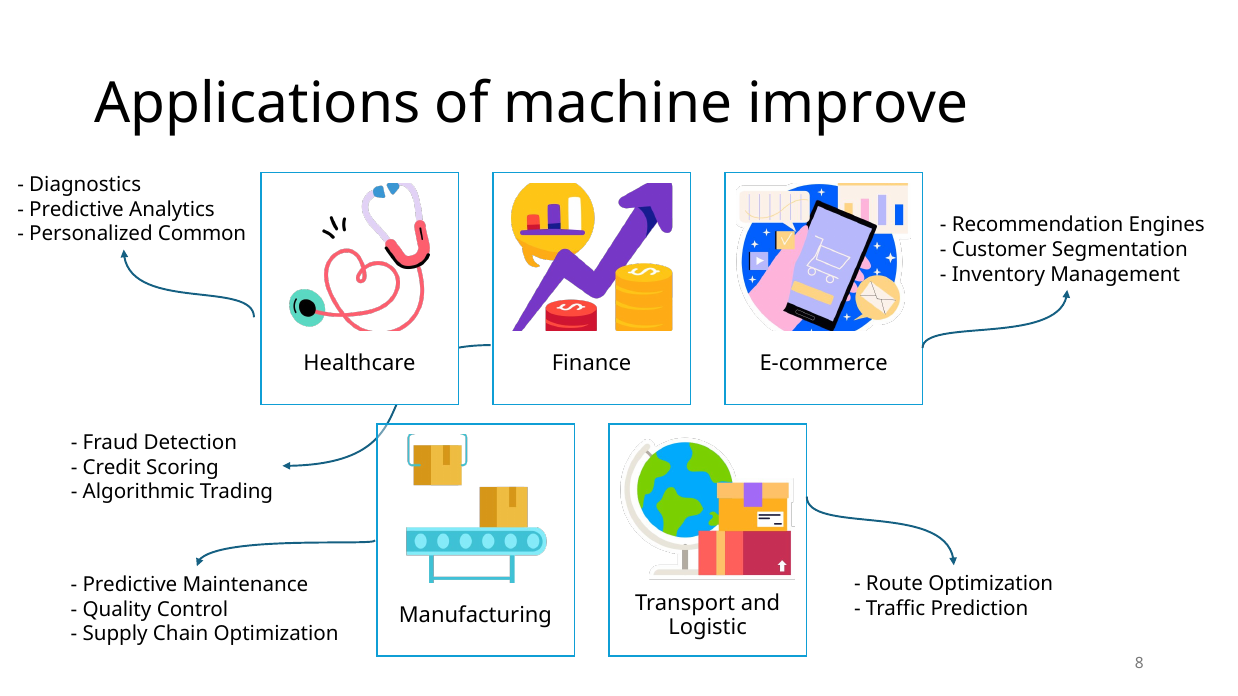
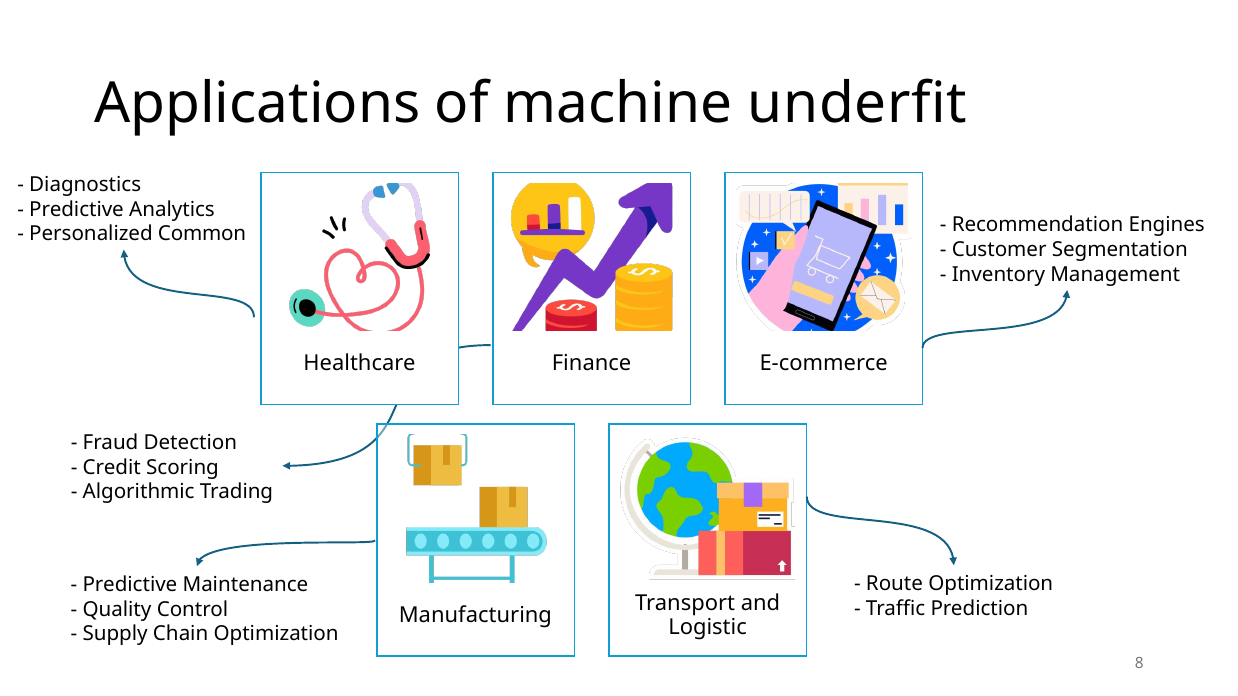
improve: improve -> underfit (857, 104)
